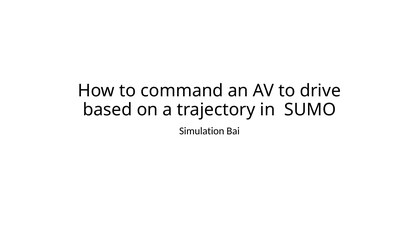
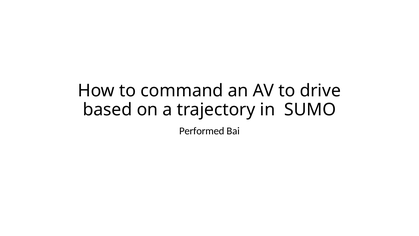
Simulation: Simulation -> Performed (202, 131)
